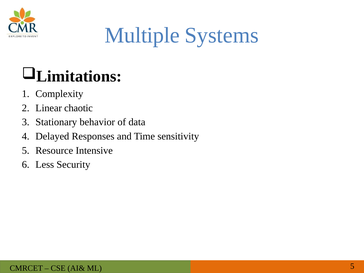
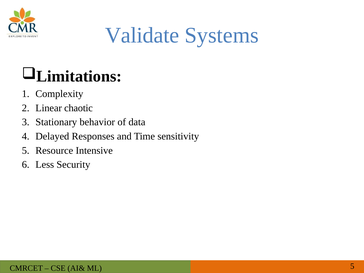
Multiple: Multiple -> Validate (142, 35)
